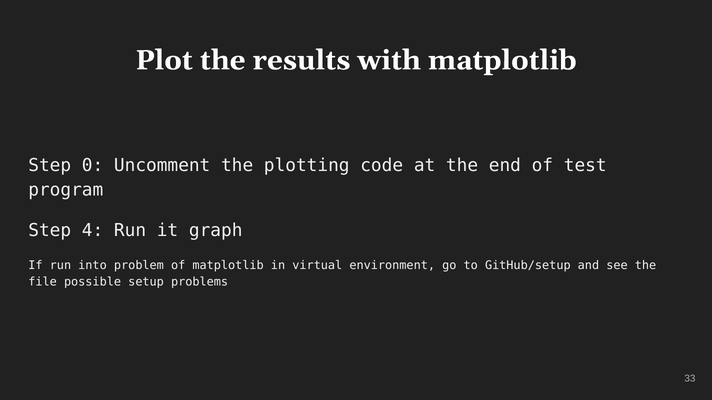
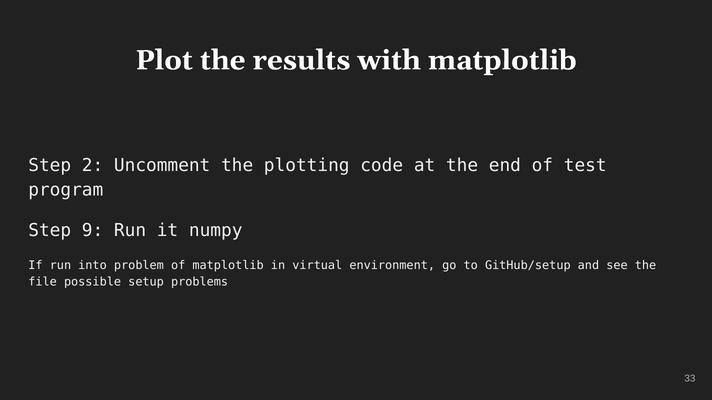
0: 0 -> 2 (93, 166)
4: 4 -> 9 (93, 230)
graph: graph -> numpy (216, 230)
